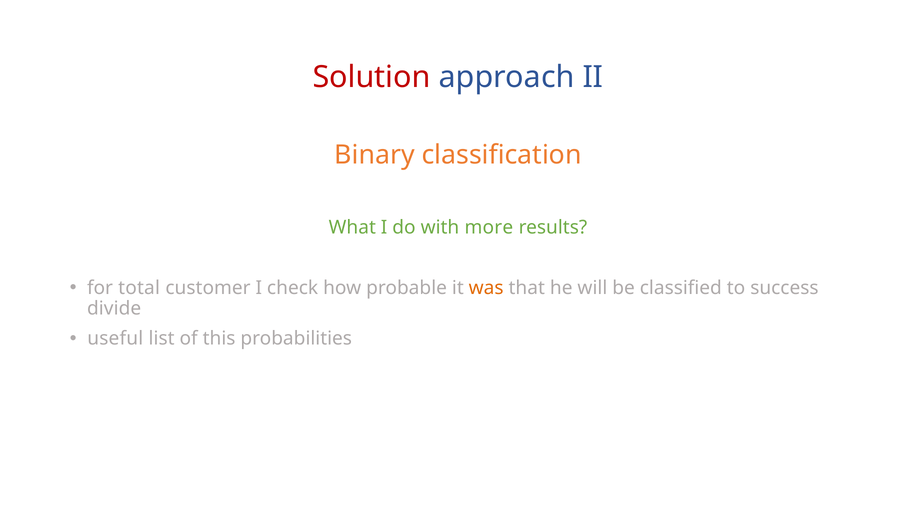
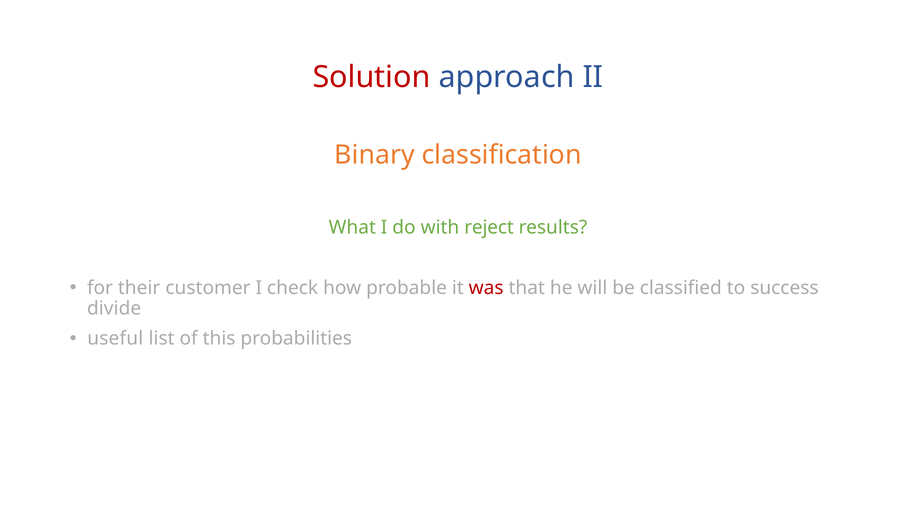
more: more -> reject (489, 227)
total: total -> their (139, 288)
was colour: orange -> red (486, 288)
